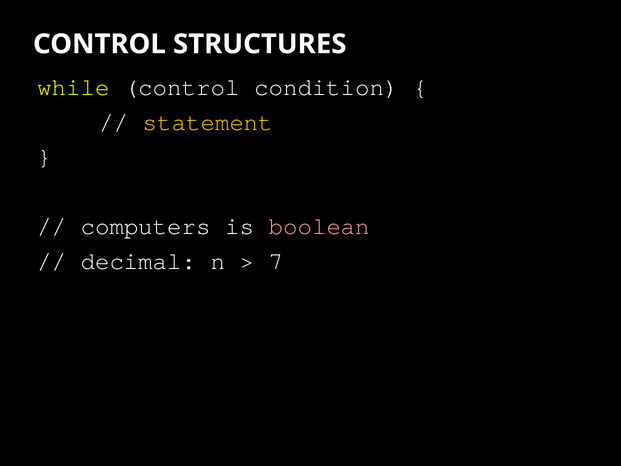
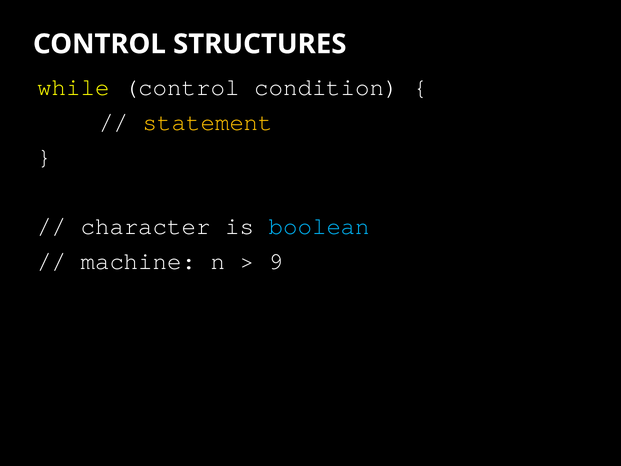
computers: computers -> character (146, 226)
boolean colour: pink -> light blue (319, 226)
decimal: decimal -> machine (138, 261)
7: 7 -> 9 (276, 261)
